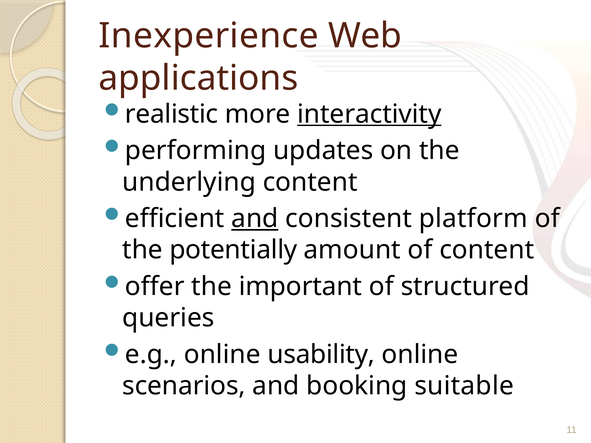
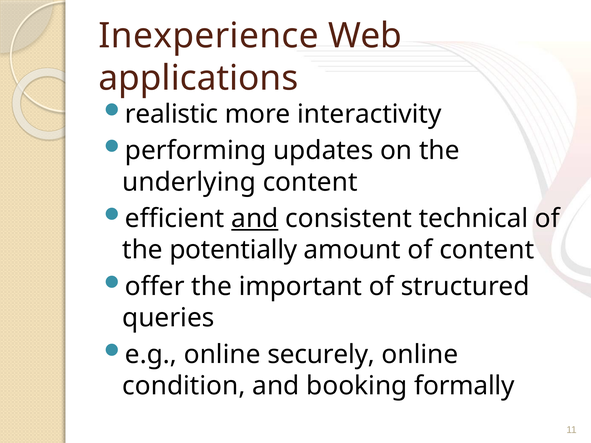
interactivity underline: present -> none (369, 114)
platform: platform -> technical (473, 219)
usability: usability -> securely (321, 355)
scenarios: scenarios -> condition (184, 386)
suitable: suitable -> formally (464, 386)
